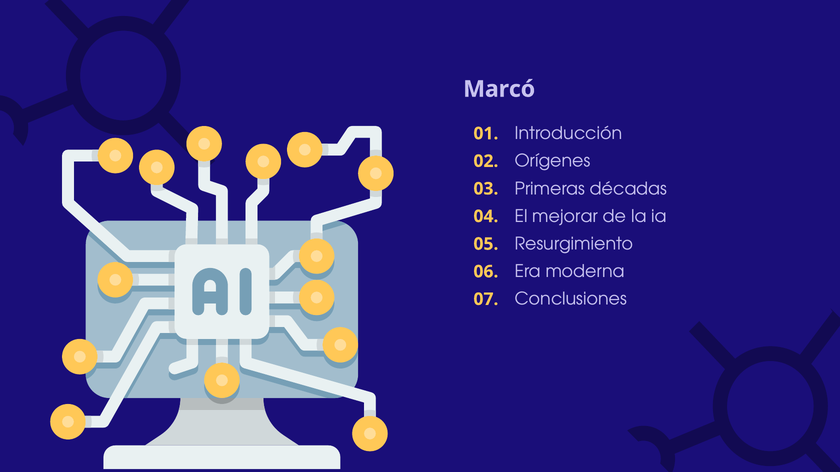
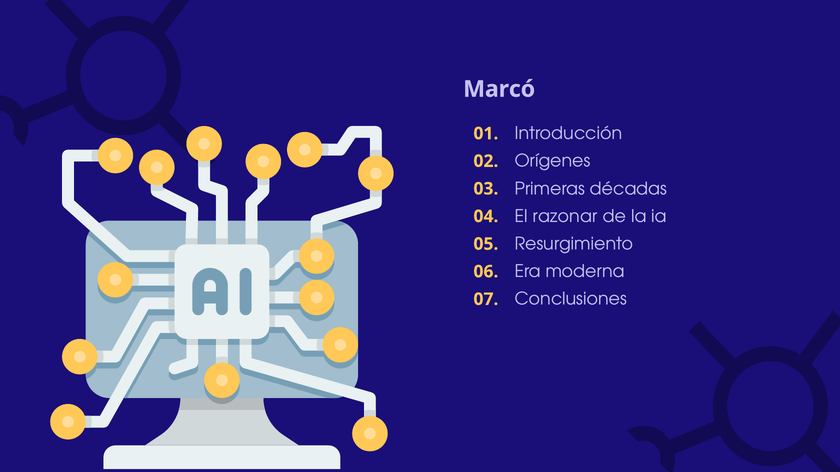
mejorar: mejorar -> razonar (565, 217)
